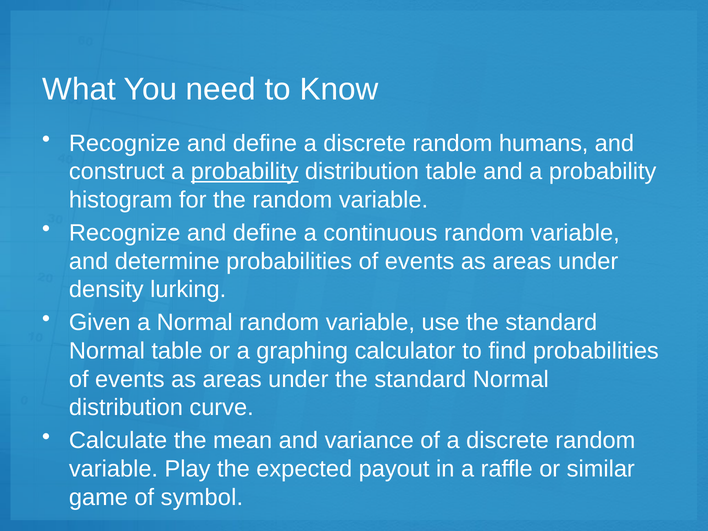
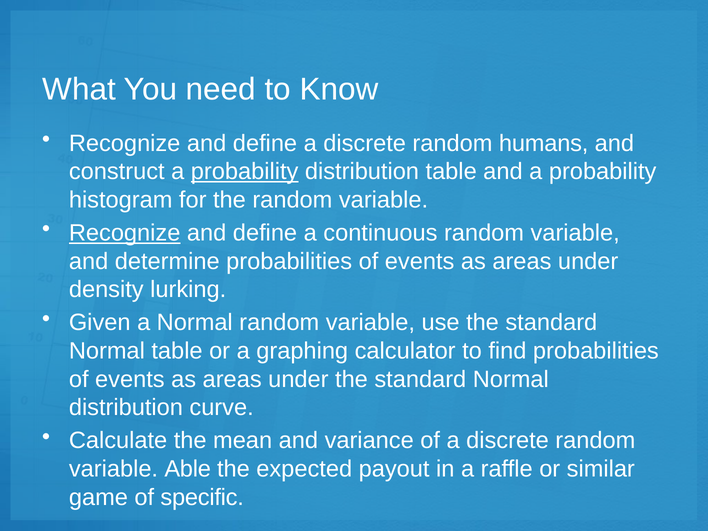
Recognize underline: none -> present (125, 233)
Play: Play -> Able (188, 469)
symbol: symbol -> specific (202, 497)
